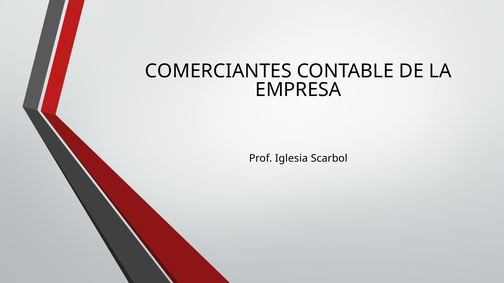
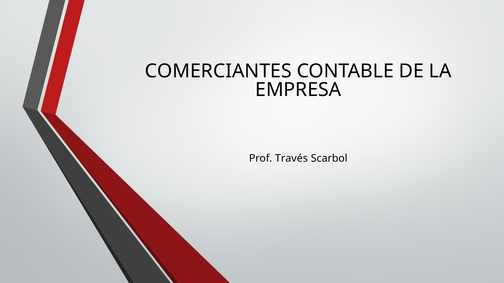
Iglesia: Iglesia -> Través (291, 159)
